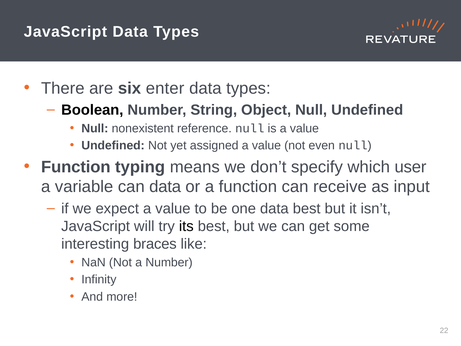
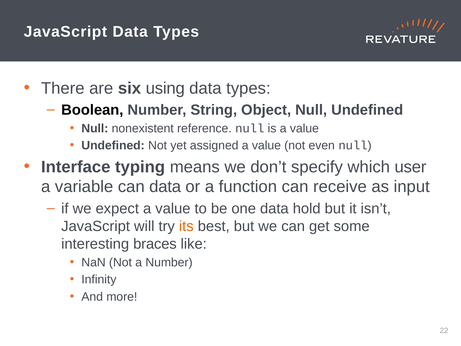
enter: enter -> using (165, 88)
Function: Function -> Interface (76, 167)
data best: best -> hold (307, 208)
its colour: black -> orange (186, 226)
